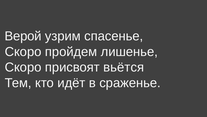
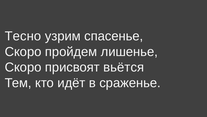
Верой: Верой -> Тесно (23, 36)
